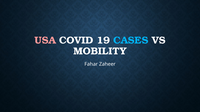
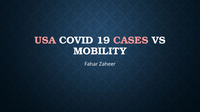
CASES colour: light blue -> pink (131, 41)
